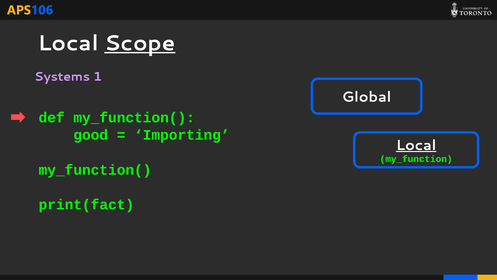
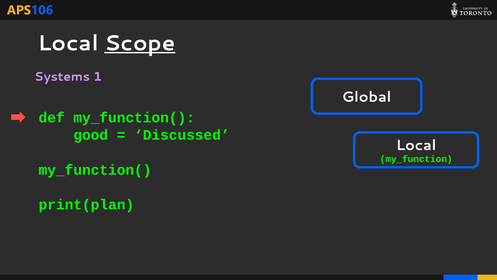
Importing: Importing -> Discussed (182, 135)
Local underline: present -> none (416, 145)
print(fact: print(fact -> print(plan (86, 204)
